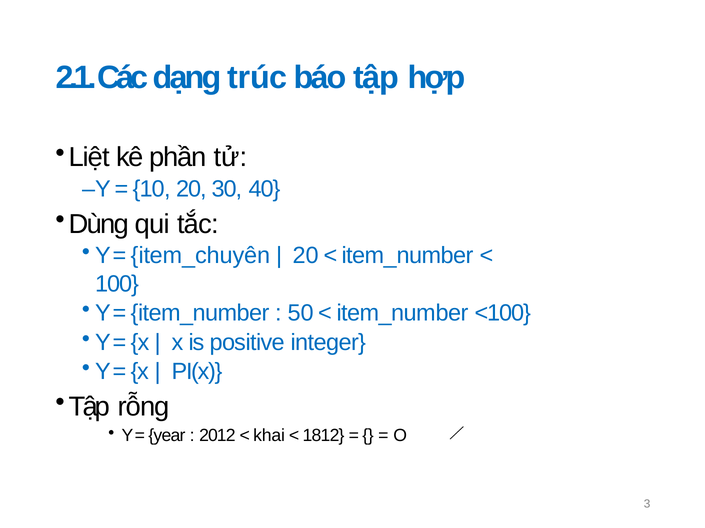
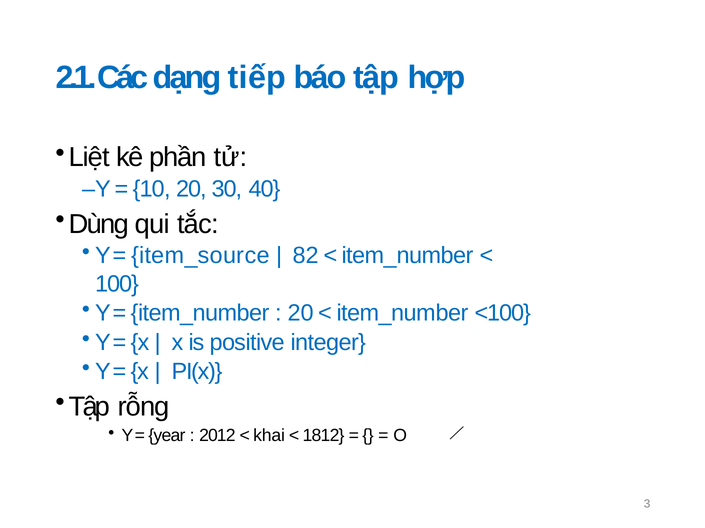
trúc: trúc -> tiếp (257, 78)
item_chuyên: item_chuyên -> item_source (200, 256)
20: 20 -> 82 (306, 256)
50: 50 -> 20 (301, 314)
